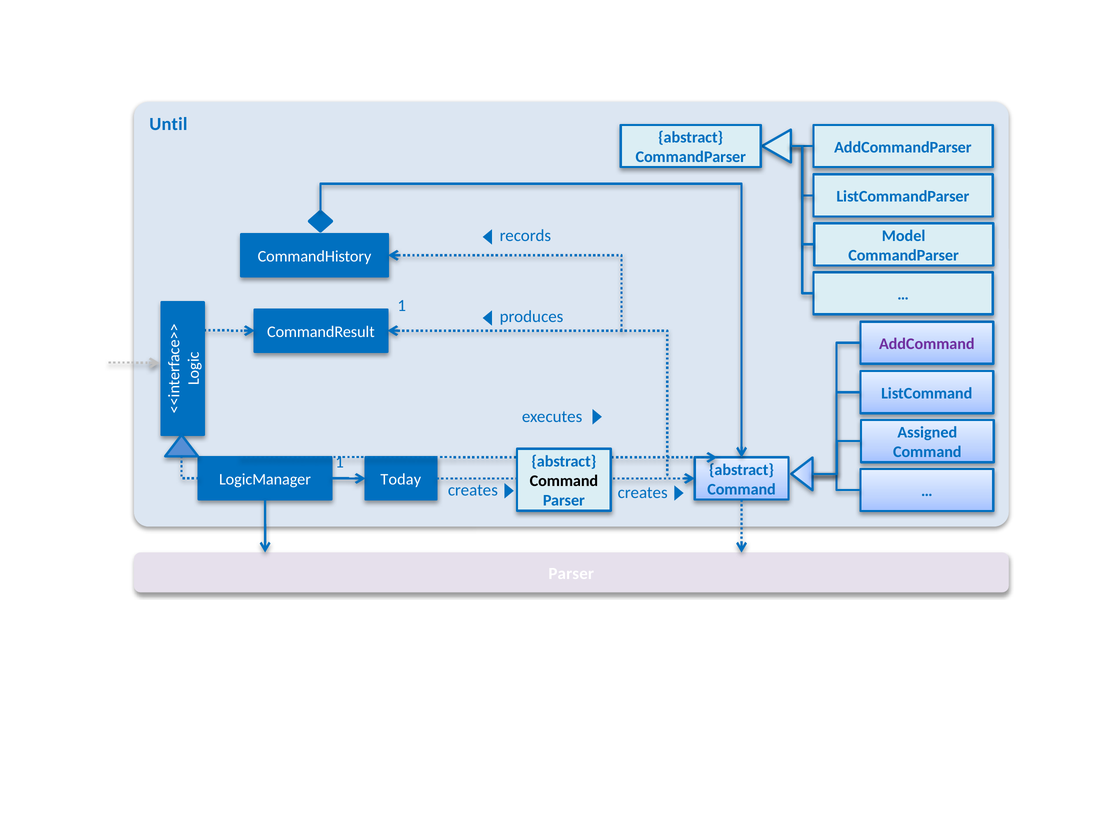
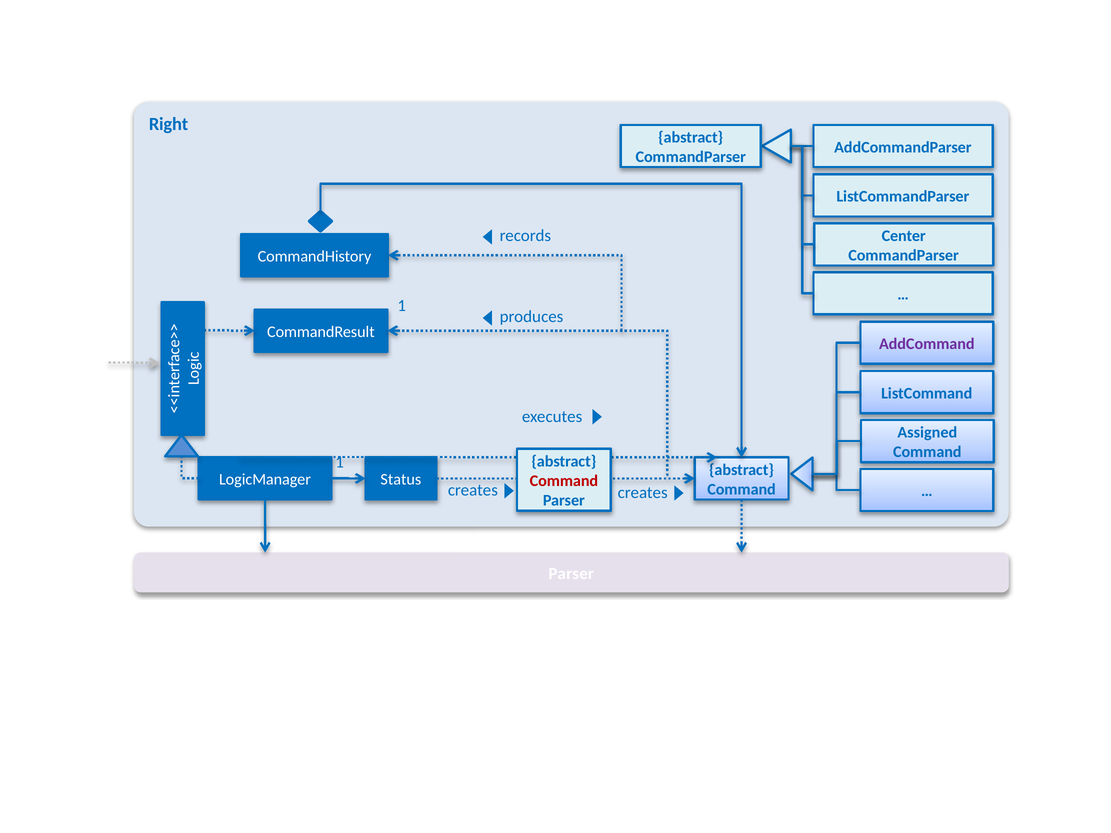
Until: Until -> Right (169, 124)
Model: Model -> Center (904, 236)
Today: Today -> Status (401, 480)
Command colour: black -> red (564, 481)
